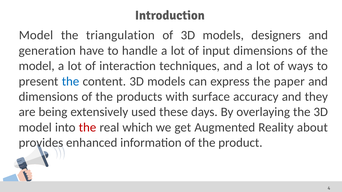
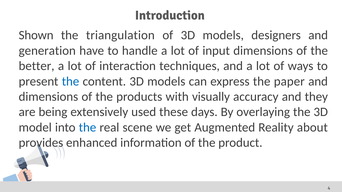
Model: Model -> Shown (36, 35)
model: model -> better (37, 66)
surface: surface -> visually (211, 97)
the colour: red -> blue (88, 128)
which: which -> scene (138, 128)
